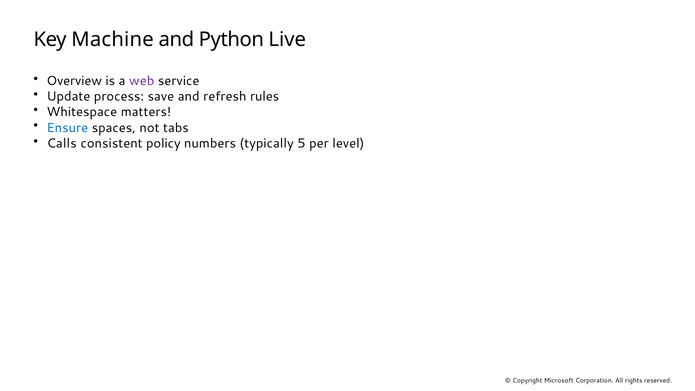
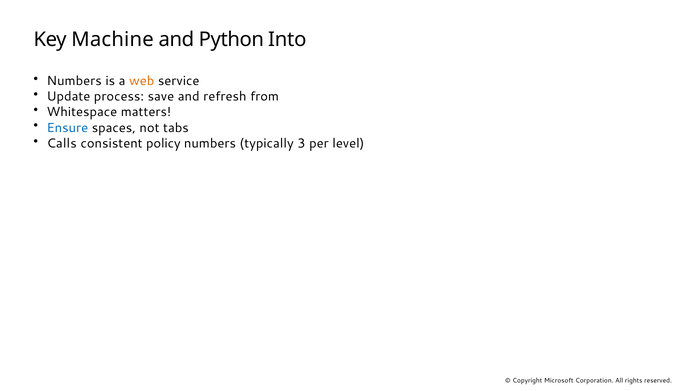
Live: Live -> Into (287, 40)
Overview: Overview -> Numbers (74, 81)
web colour: purple -> orange (142, 81)
rules: rules -> from (265, 97)
5: 5 -> 3 (301, 143)
